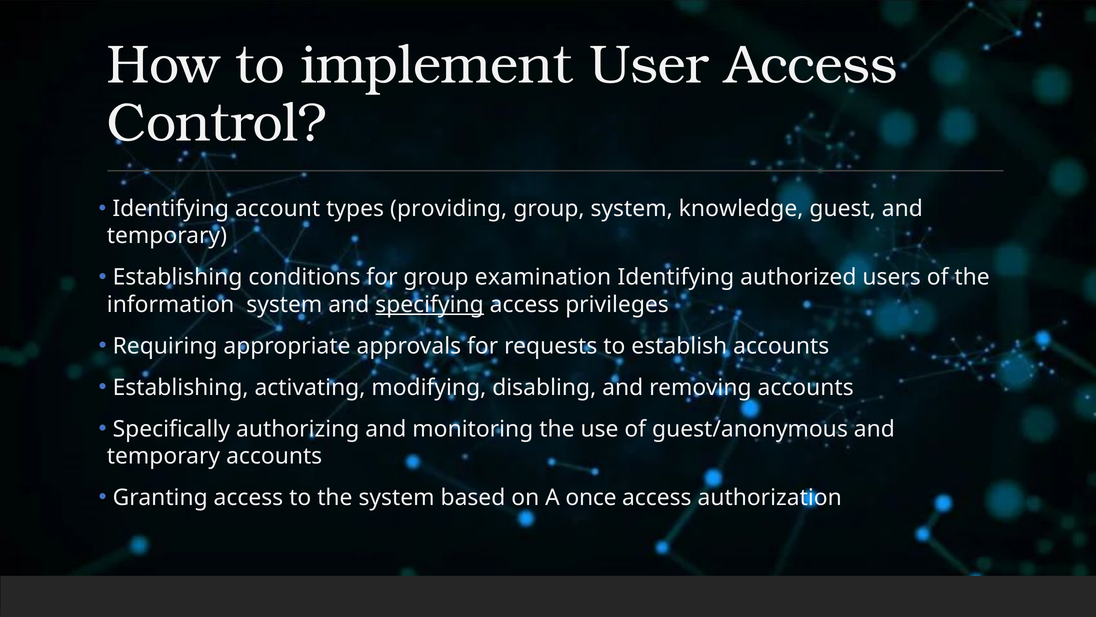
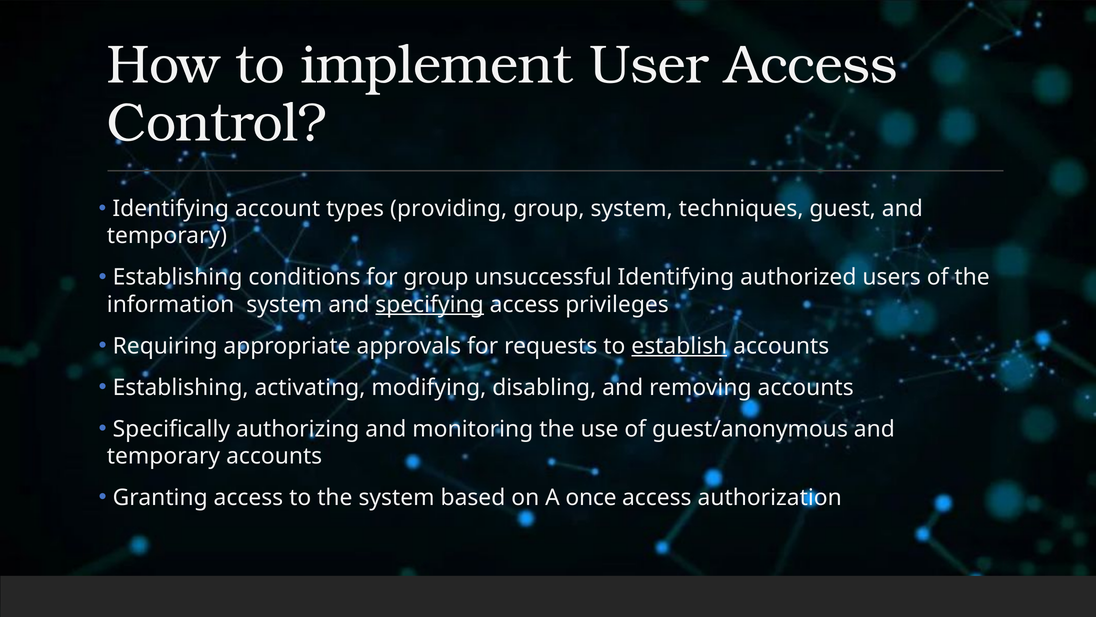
knowledge: knowledge -> techniques (741, 209)
examination: examination -> unsuccessful (543, 277)
establish underline: none -> present (679, 346)
